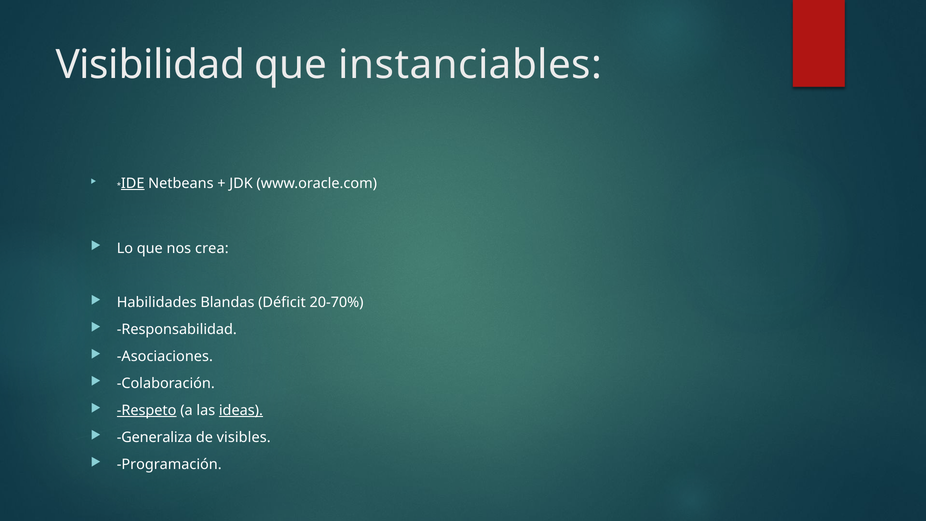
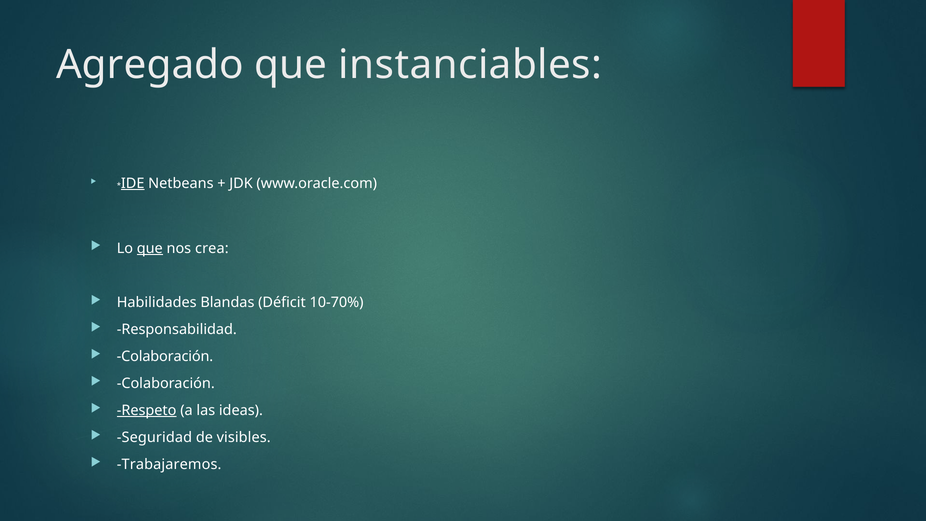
Visibilidad: Visibilidad -> Agregado (150, 65)
que underline: none -> present (150, 248)
20-70%: 20-70% -> 10-70% (337, 302)
Asociaciones: Asociaciones -> Colaboración (165, 356)
ideas underline: present -> none (241, 410)
Generaliza: Generaliza -> Seguridad (154, 437)
Programación: Programación -> Trabajaremos (169, 464)
